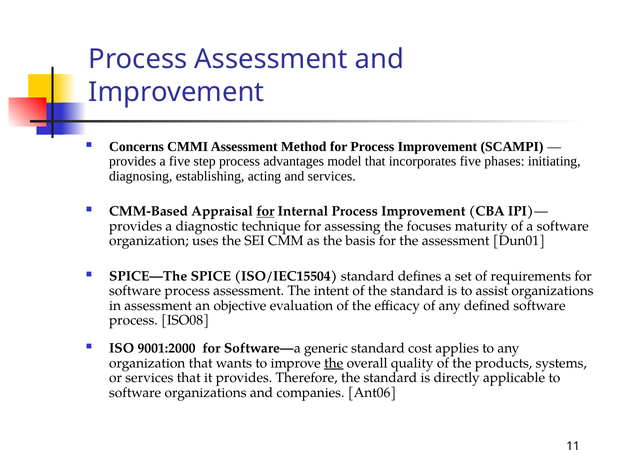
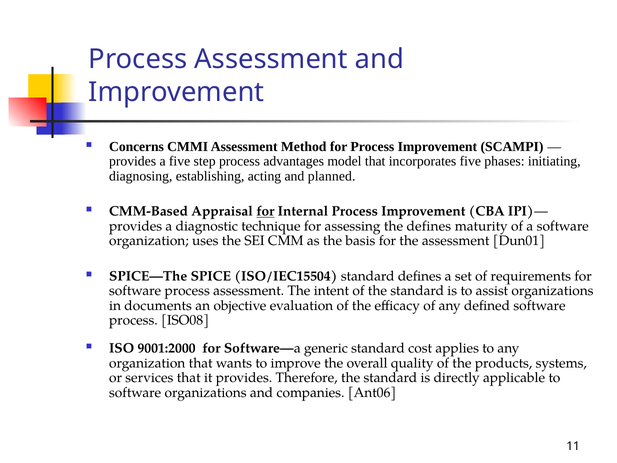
and services: services -> planned (332, 176)
the focuses: focuses -> defines (429, 226)
in assessment: assessment -> documents (158, 305)
the underline: present -> none (334, 363)
